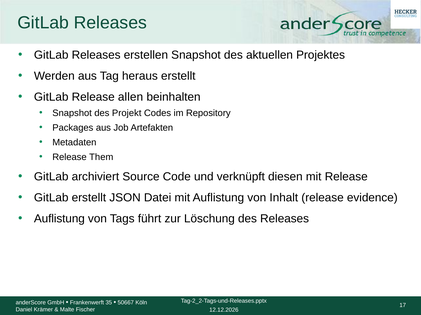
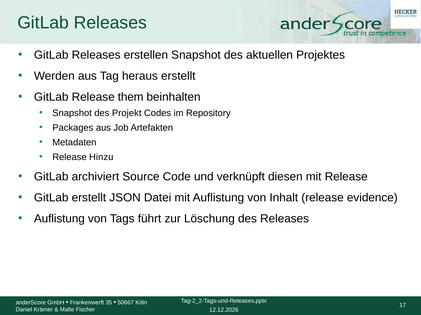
allen: allen -> them (131, 97)
Them: Them -> Hinzu (101, 157)
